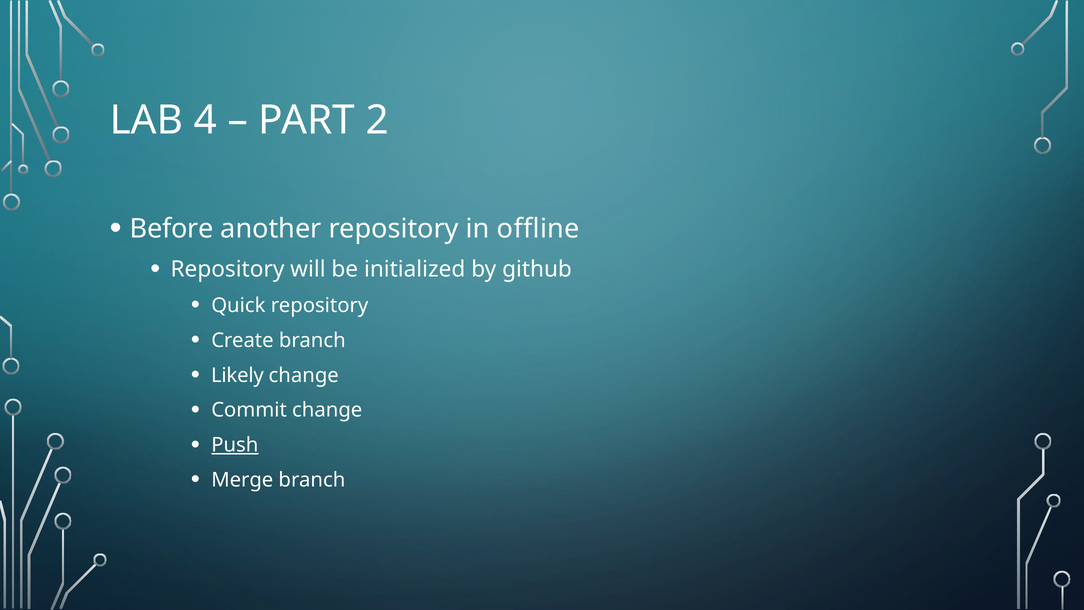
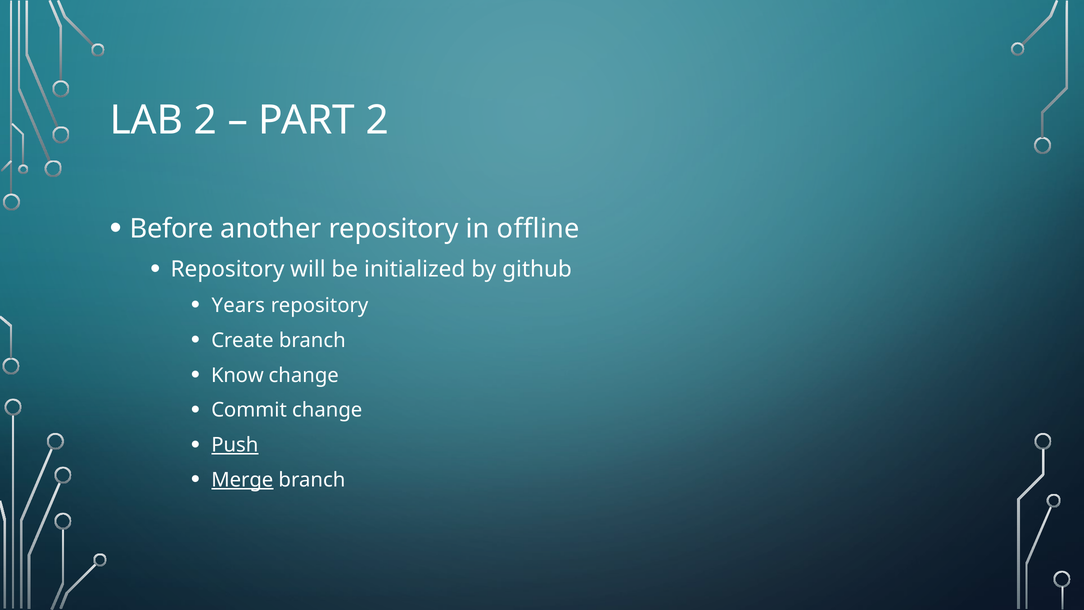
LAB 4: 4 -> 2 (205, 120)
Quick: Quick -> Years (238, 305)
Likely: Likely -> Know (237, 375)
Merge underline: none -> present (242, 480)
